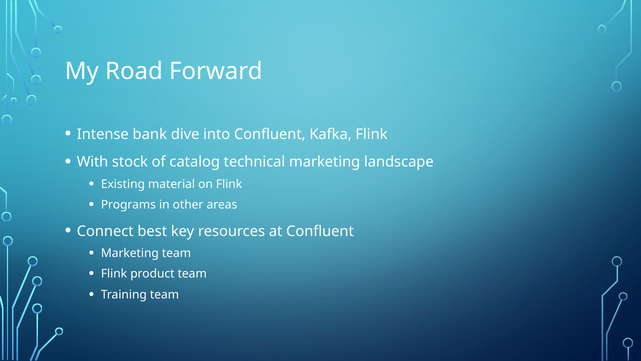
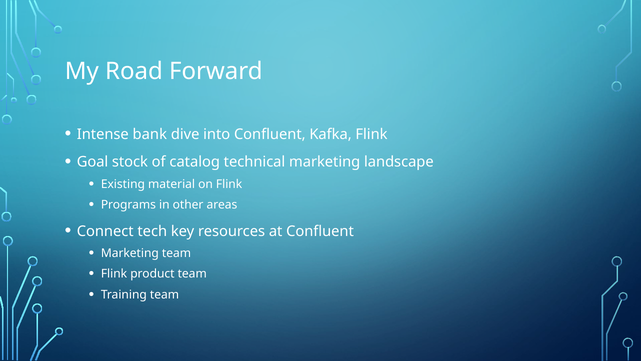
With: With -> Goal (93, 162)
best: best -> tech (152, 231)
